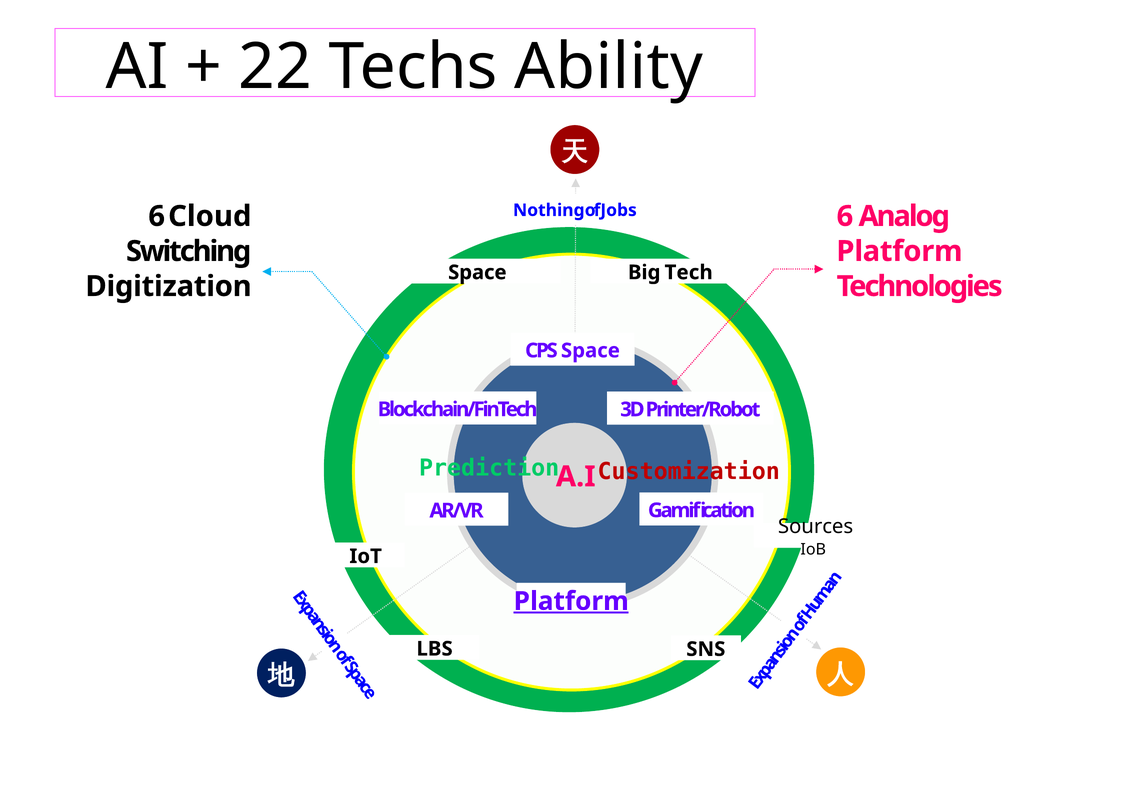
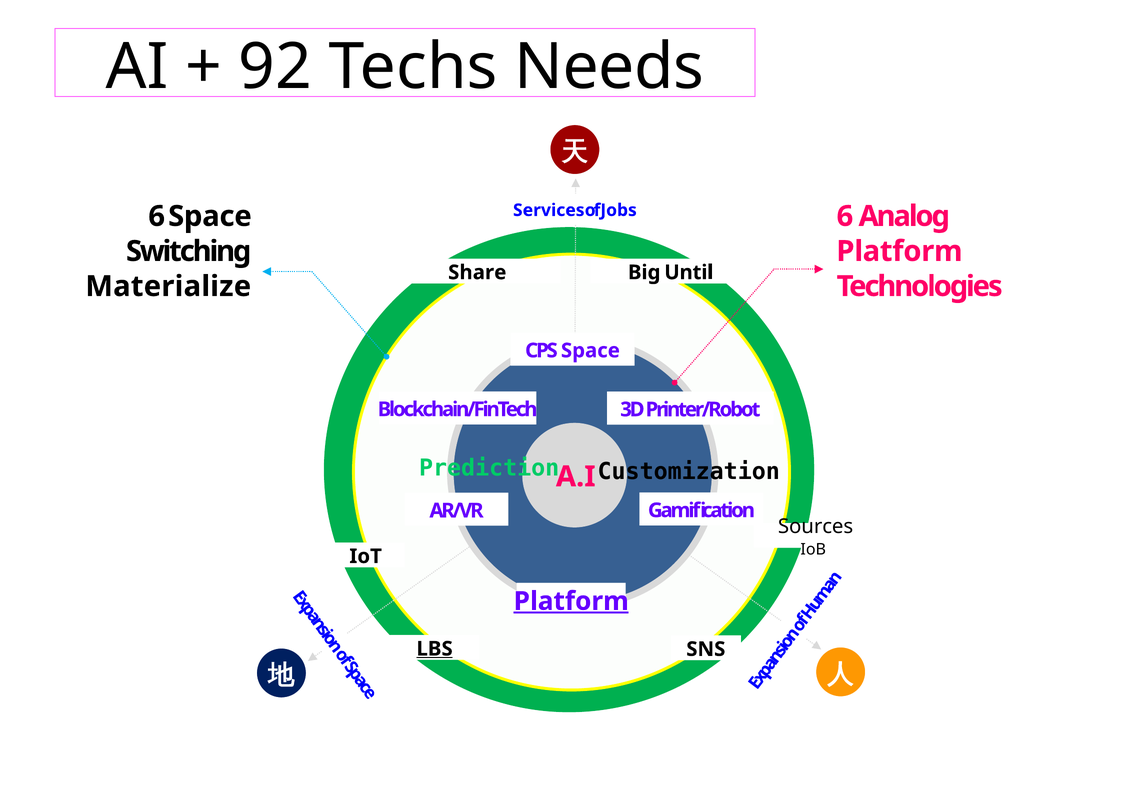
22: 22 -> 92 (275, 67)
Ability: Ability -> Needs (609, 67)
Nothing: Nothing -> Services (549, 210)
6 Cloud: Cloud -> Space (210, 216)
Space: Space -> Share (477, 273)
Tech: Tech -> Until (689, 273)
Digitization: Digitization -> Materialize (168, 287)
Customization colour: red -> black (689, 472)
LBS underline: none -> present (435, 649)
